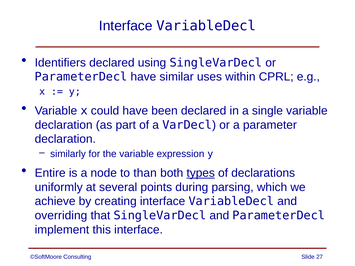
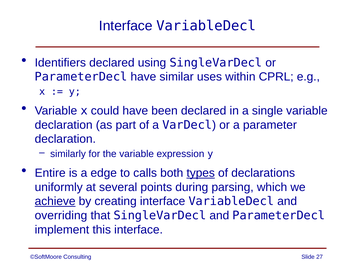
node: node -> edge (104, 173)
than: than -> calls (145, 173)
achieve underline: none -> present (55, 202)
